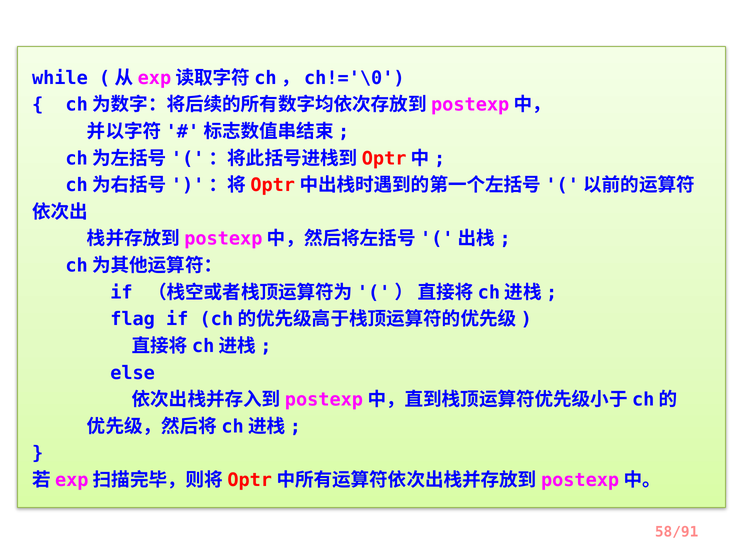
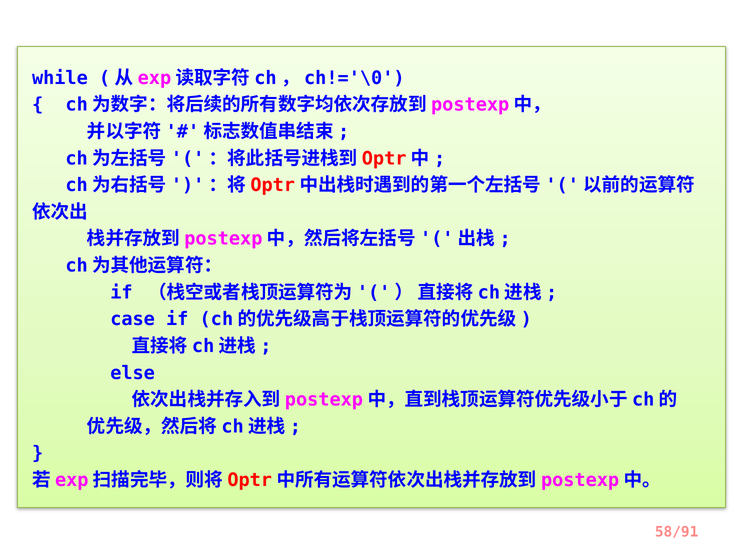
flag: flag -> case (133, 319)
